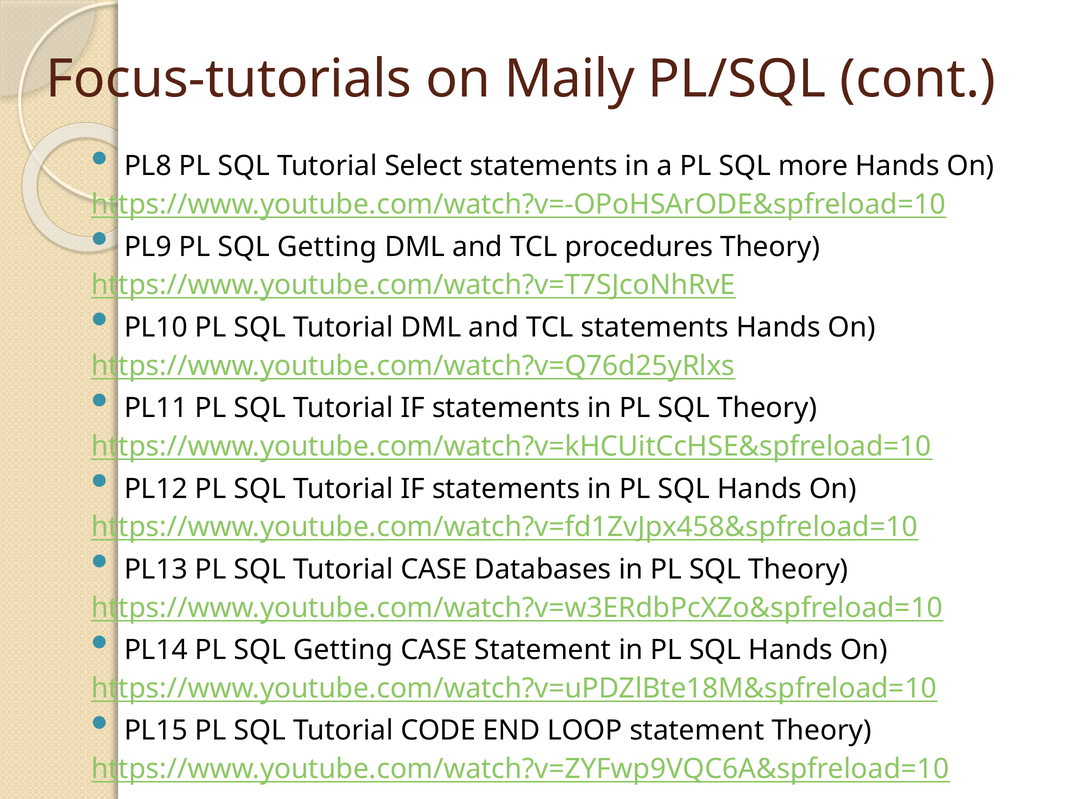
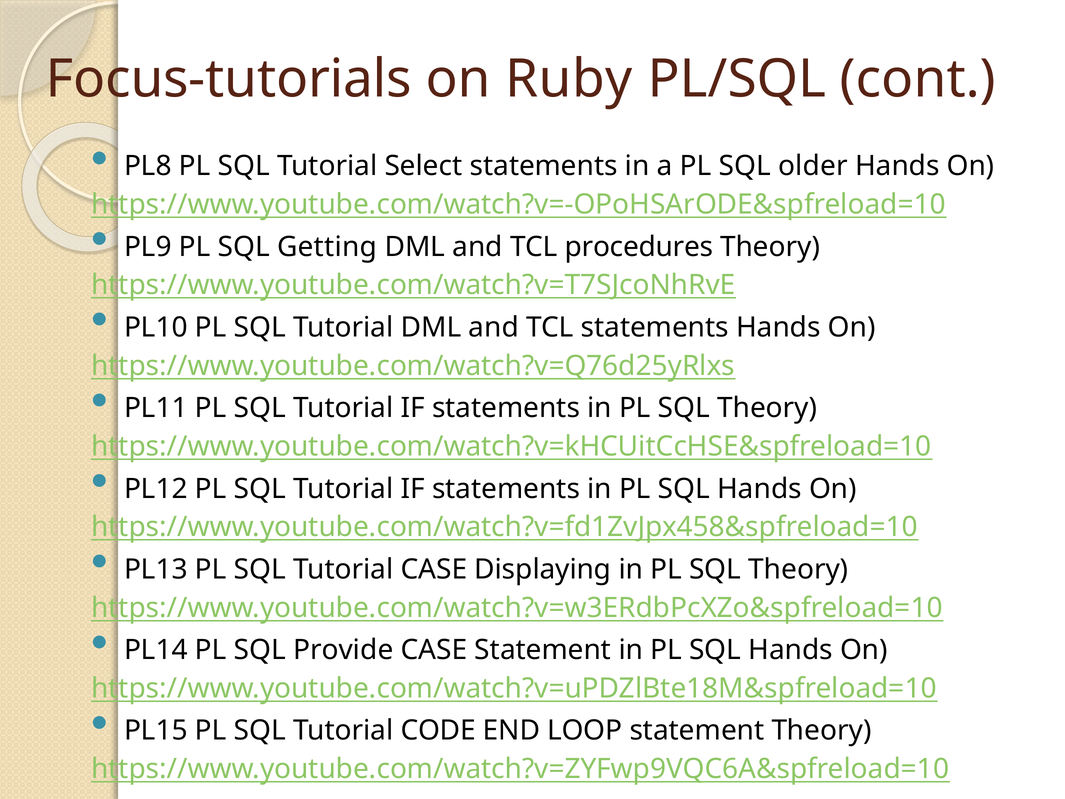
Maily: Maily -> Ruby (569, 79)
more: more -> older (813, 166)
Databases: Databases -> Displaying (543, 569)
PL14 PL SQL Getting: Getting -> Provide (343, 650)
